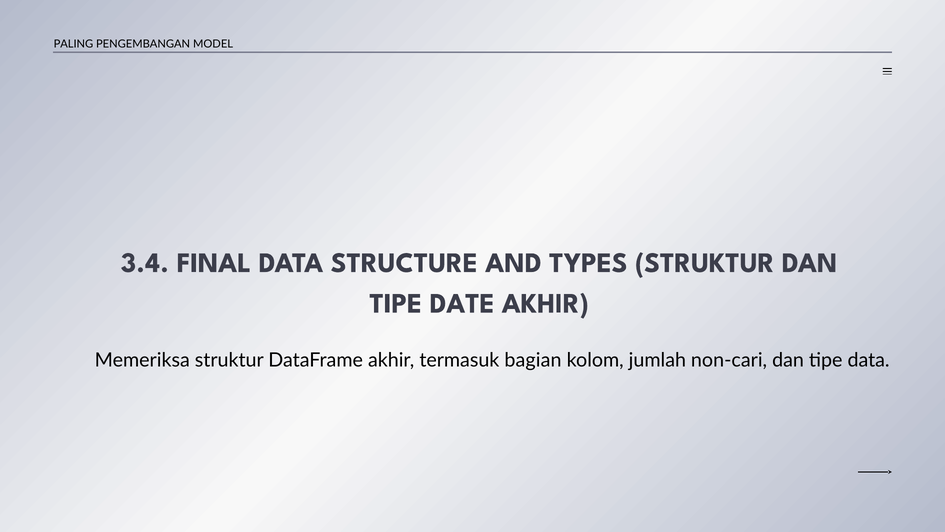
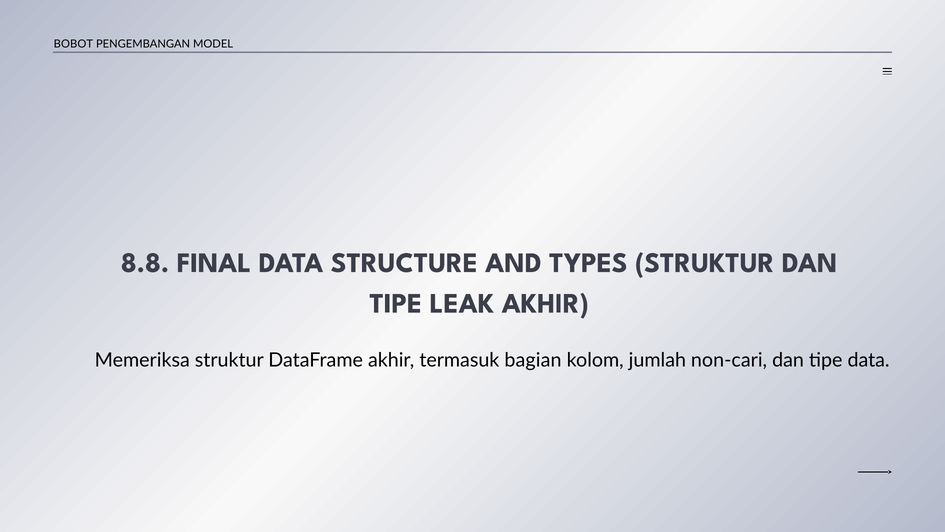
PALING: PALING -> BOBOT (73, 44)
3.4: 3.4 -> 8.8 (145, 262)
DATE: DATE -> LEAK (462, 303)
